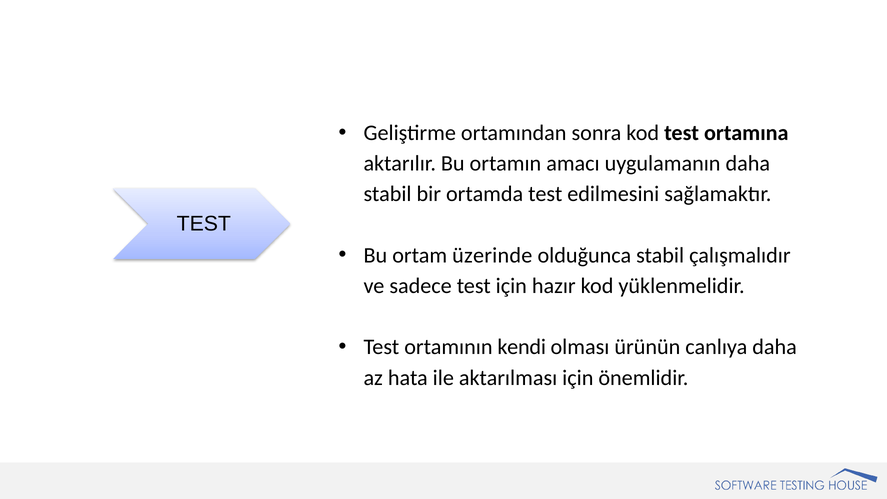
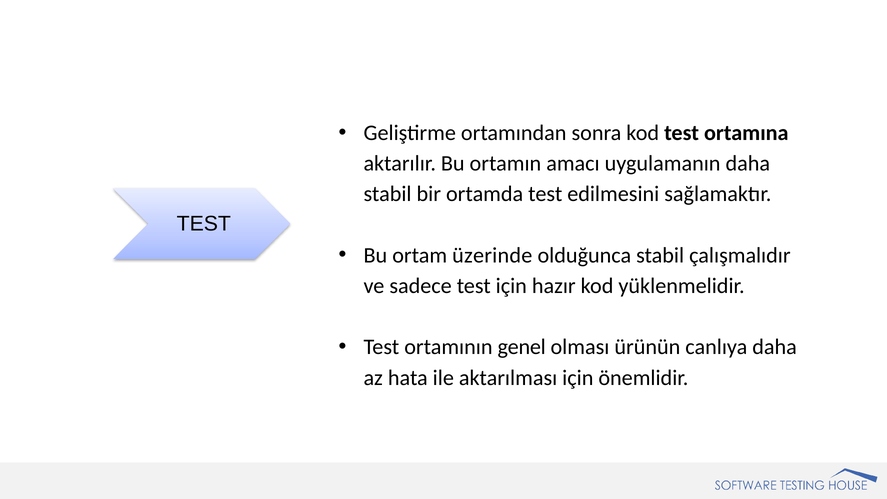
kendi: kendi -> genel (522, 347)
